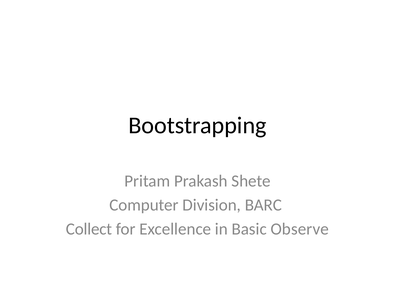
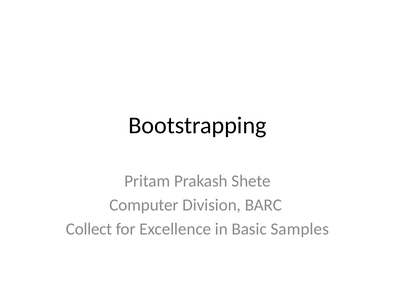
Observe: Observe -> Samples (300, 229)
